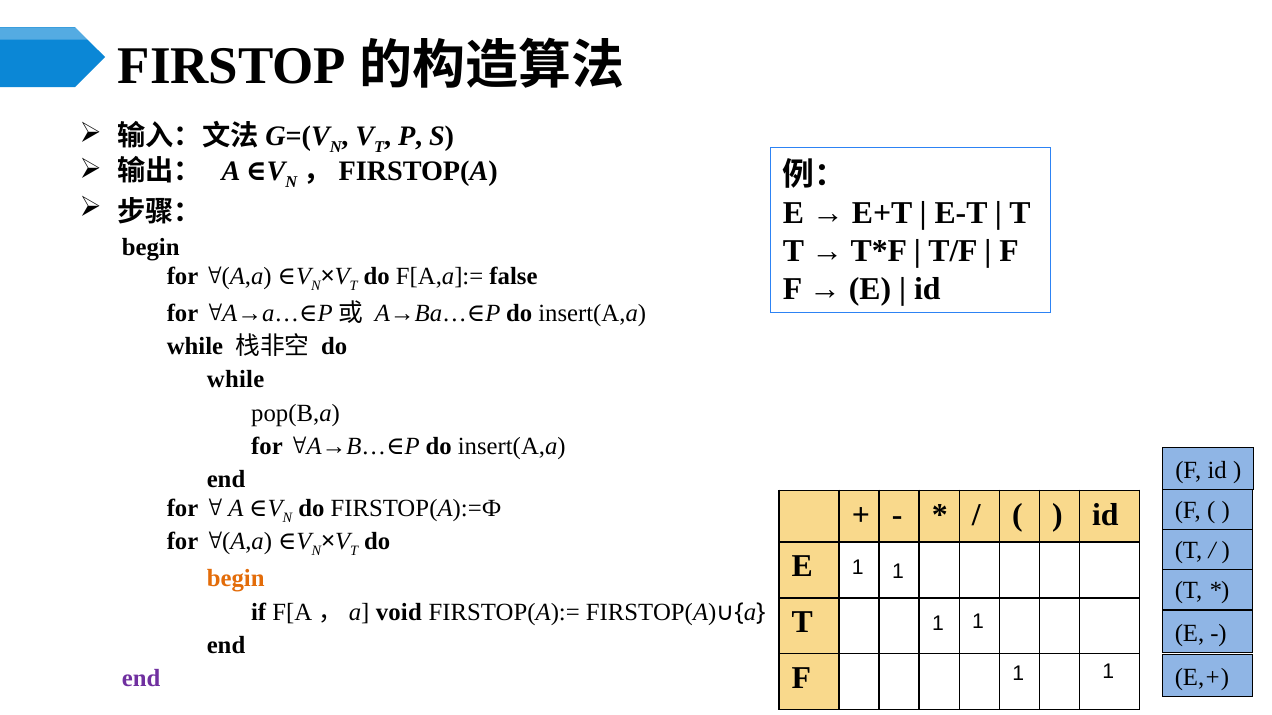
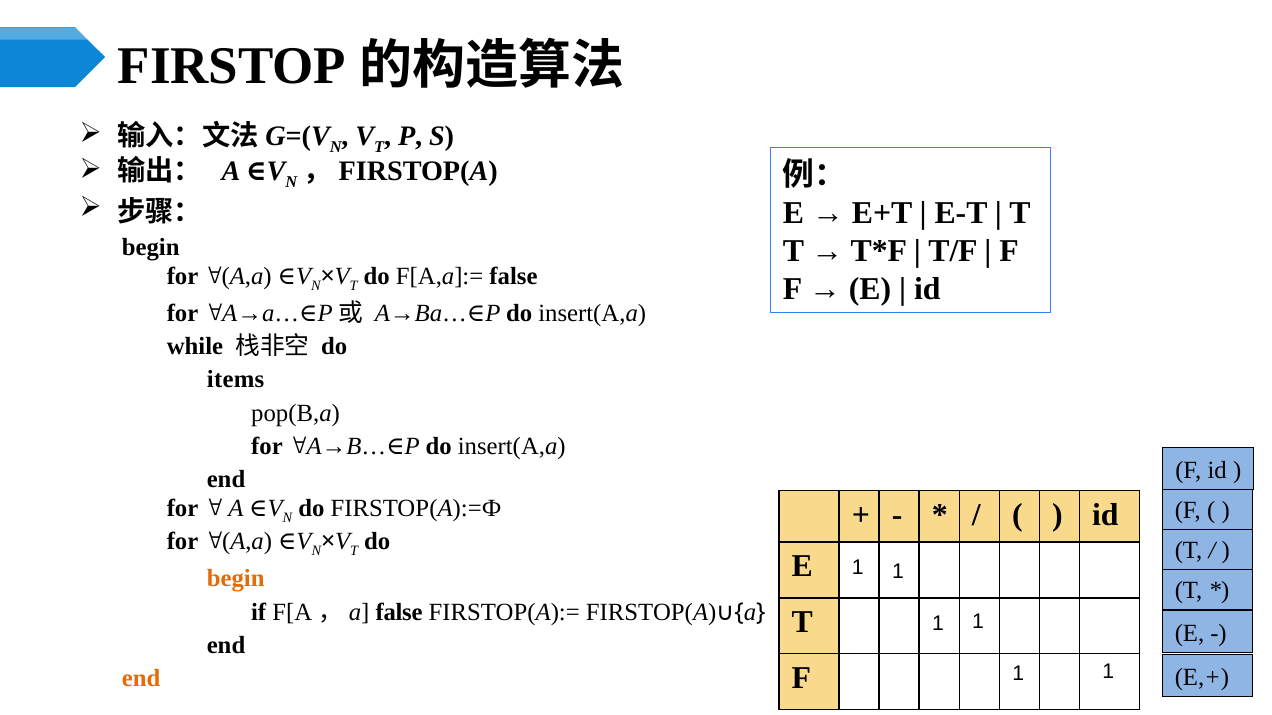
while: while -> items (236, 380)
F[A，a void: void -> false (399, 612)
end colour: purple -> orange (141, 679)
